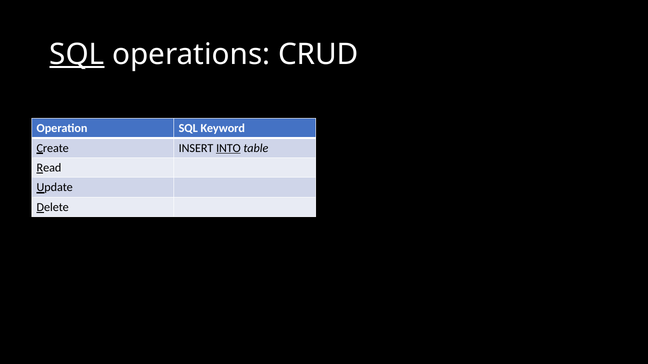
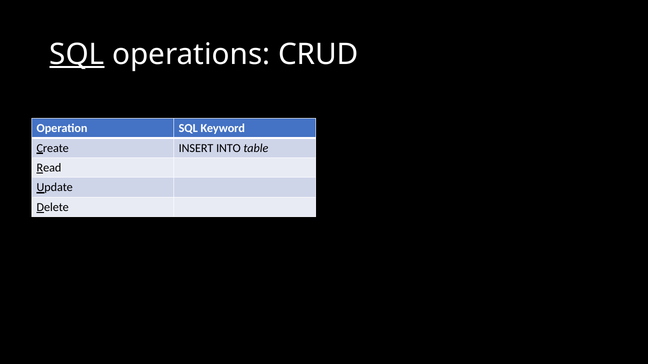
INTO underline: present -> none (228, 148)
